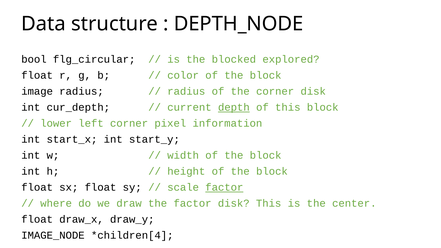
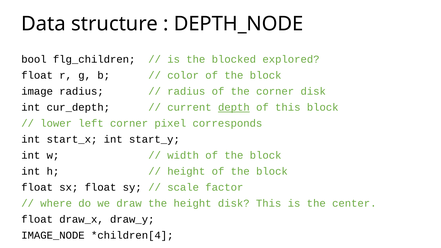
flg_circular: flg_circular -> flg_children (94, 59)
information: information -> corresponds (227, 123)
factor underline: present -> none (224, 187)
the factor: factor -> height (193, 203)
